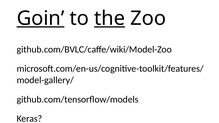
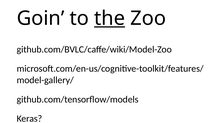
Goin underline: present -> none (41, 18)
